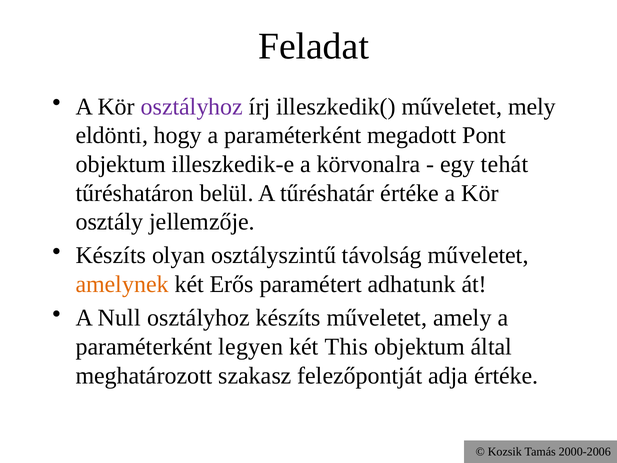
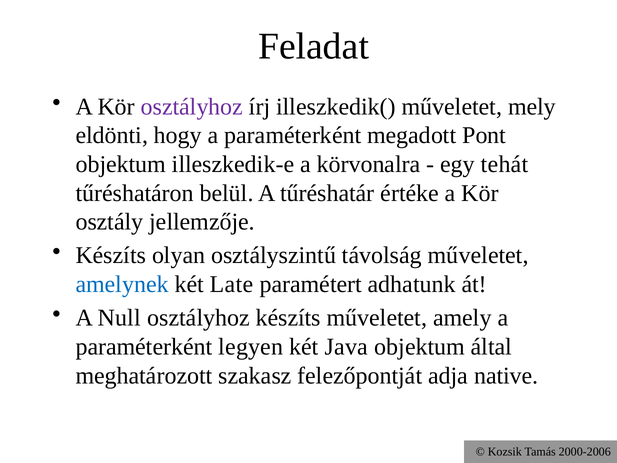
amelynek colour: orange -> blue (122, 284)
Erős: Erős -> Late (232, 284)
This: This -> Java (346, 347)
adja értéke: értéke -> native (506, 375)
